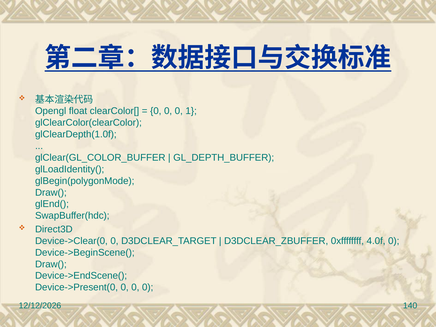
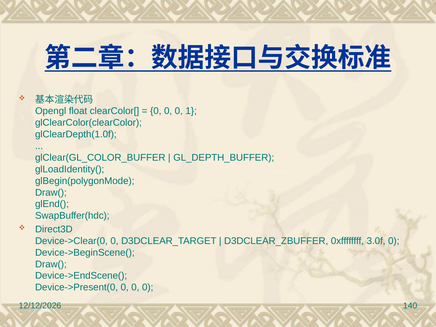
4.0f: 4.0f -> 3.0f (376, 241)
